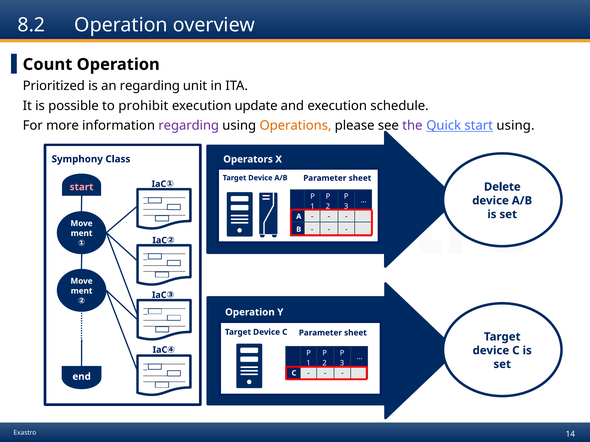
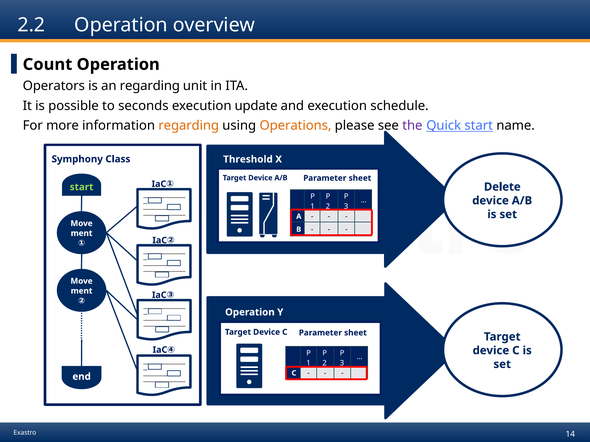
8.2: 8.2 -> 2.2 (31, 25)
Prioritized: Prioritized -> Operators (54, 86)
prohibit: prohibit -> seconds (143, 106)
regarding colour: purple -> orange (189, 126)
start using: using -> name (516, 126)
Operators: Operators -> Threshold (248, 159)
start colour: pink -> light green (82, 187)
